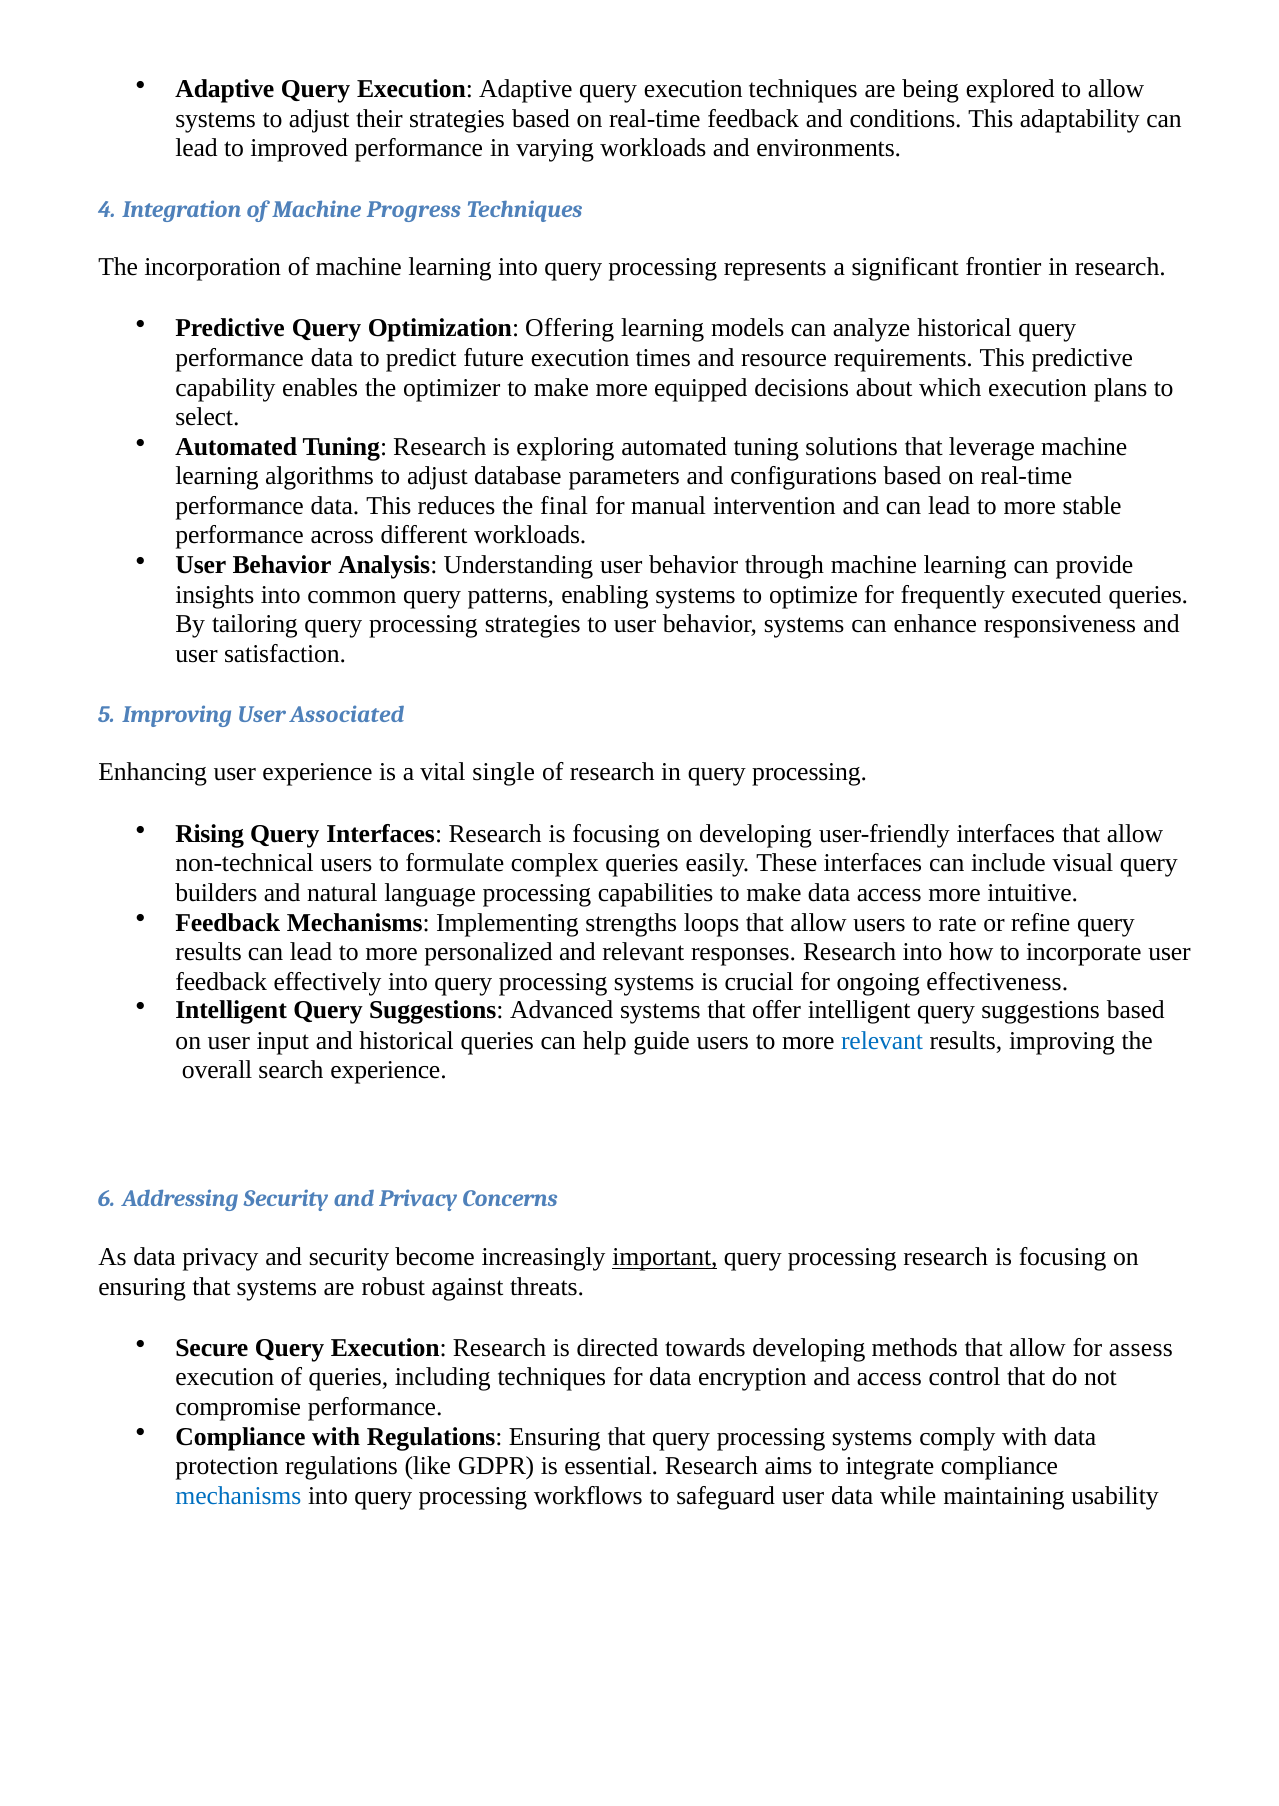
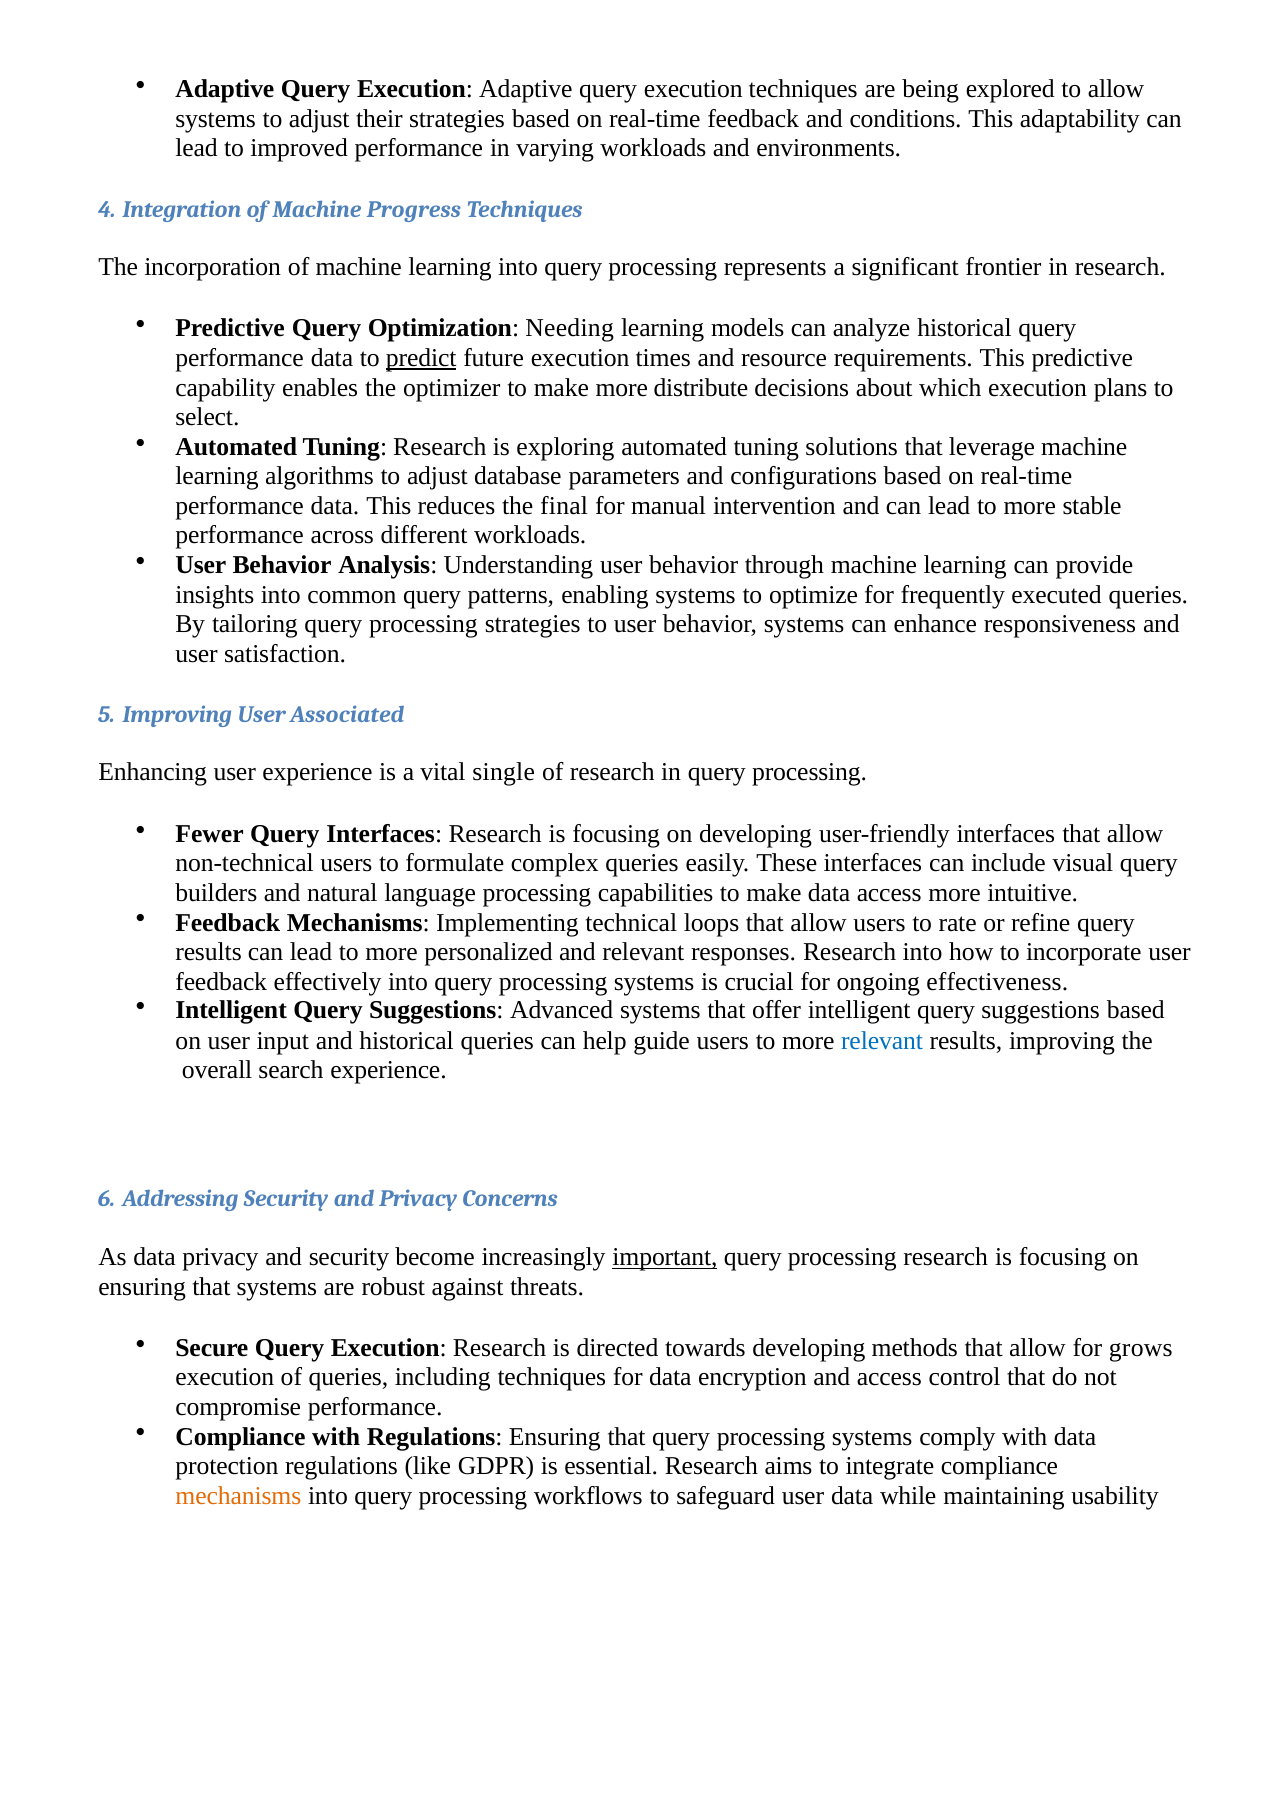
Offering: Offering -> Needing (570, 328)
predict underline: none -> present (421, 358)
equipped: equipped -> distribute (701, 388)
Rising: Rising -> Fewer (210, 834)
strengths: strengths -> technical (631, 923)
assess: assess -> grows (1141, 1348)
mechanisms colour: blue -> orange (238, 1496)
